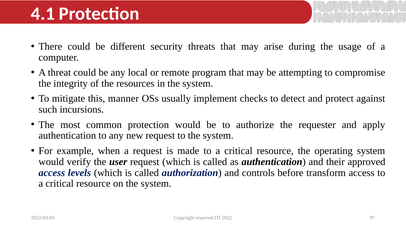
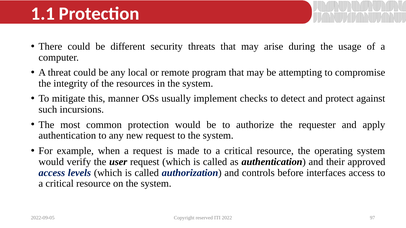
4.1: 4.1 -> 1.1 (43, 14)
transform: transform -> interfaces (326, 173)
